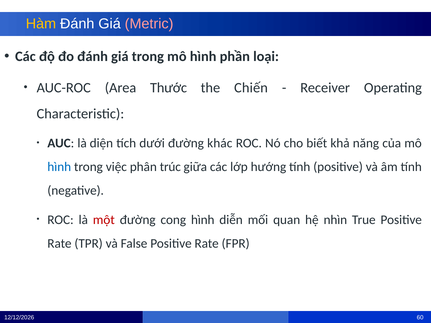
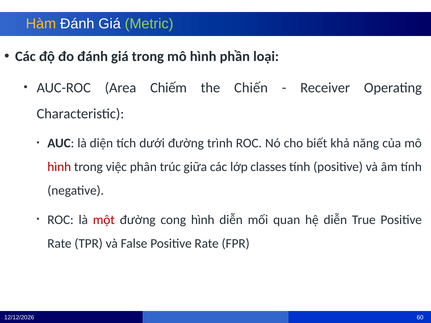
Metric colour: pink -> light green (149, 24)
Thước: Thước -> Chiếm (169, 88)
khác: khác -> trình (220, 143)
hình colour: blue -> red (59, 167)
hướng: hướng -> classes (269, 167)
hệ nhìn: nhìn -> diễn (335, 220)
